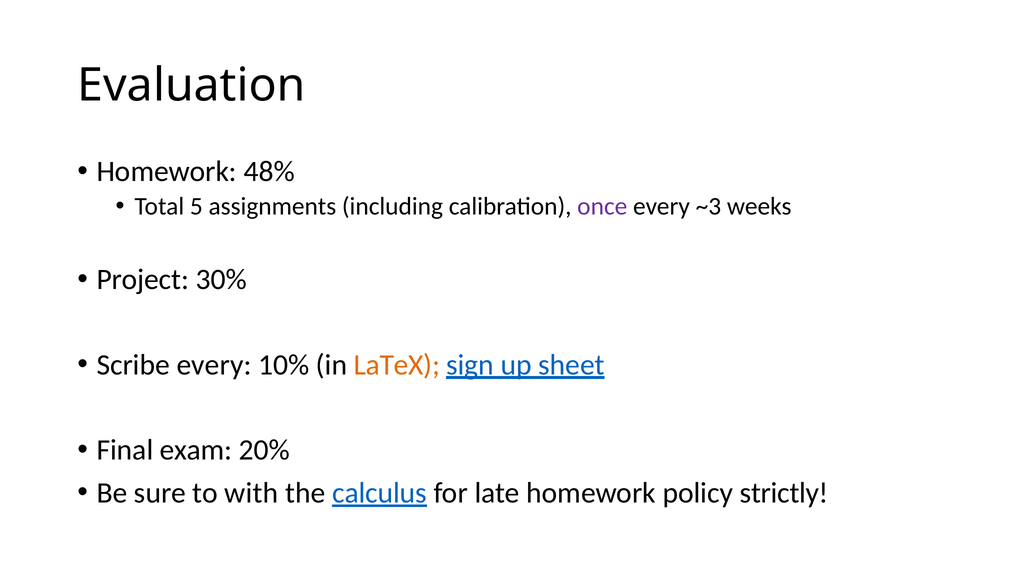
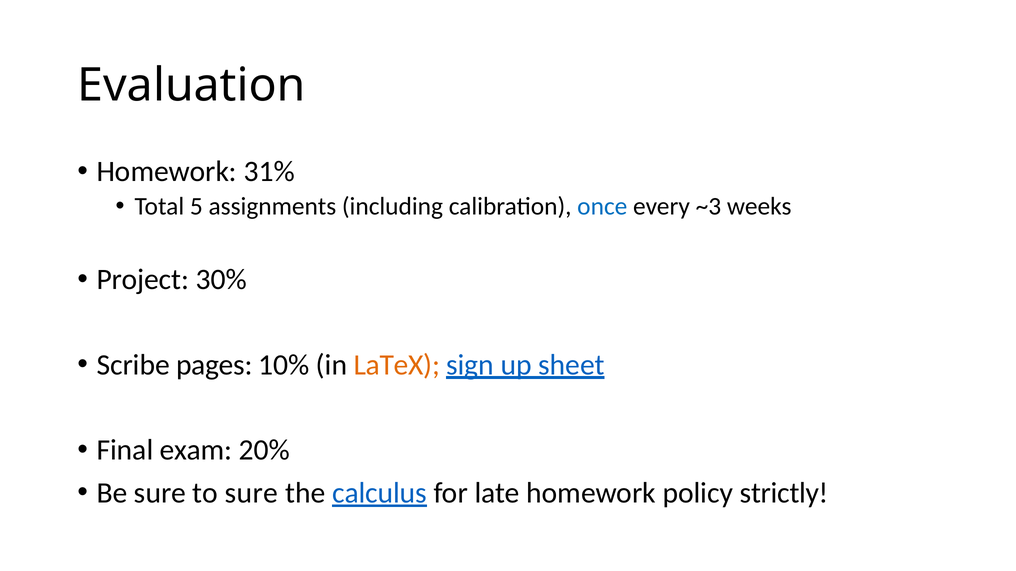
48%: 48% -> 31% (269, 172)
once colour: purple -> blue (602, 207)
Scribe every: every -> pages (214, 365)
to with: with -> sure (251, 493)
